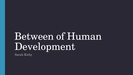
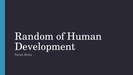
Between: Between -> Random (34, 36)
